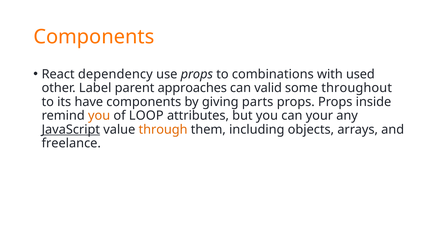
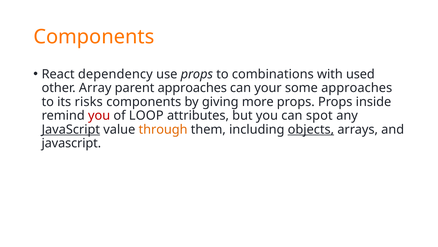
Label: Label -> Array (95, 88)
valid: valid -> your (268, 88)
some throughout: throughout -> approaches (357, 88)
have: have -> risks (89, 102)
parts: parts -> more (258, 102)
you colour: orange -> red (99, 115)
your: your -> spot (319, 115)
objects underline: none -> present (311, 129)
freelance: freelance -> javascript (71, 143)
